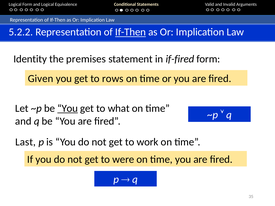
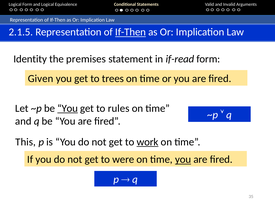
5.2.2: 5.2.2 -> 2.1.5 (21, 32)
if-fired: if-fired -> if-read (180, 59)
rows: rows -> trees (113, 79)
what: what -> rules (119, 109)
Last: Last -> This (26, 142)
work underline: none -> present (148, 142)
you underline: none -> present (183, 160)
